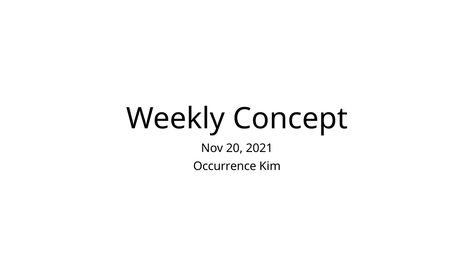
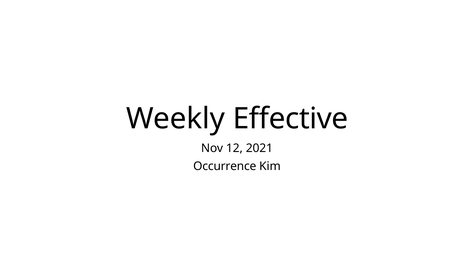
Concept: Concept -> Effective (290, 118)
20: 20 -> 12 (234, 148)
